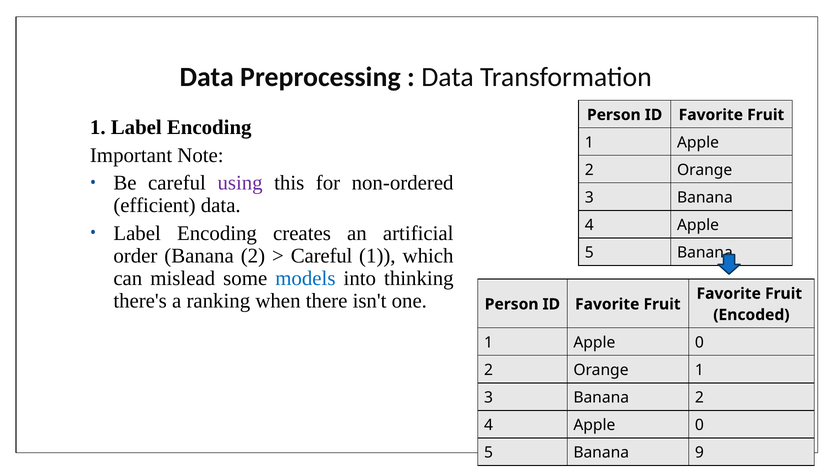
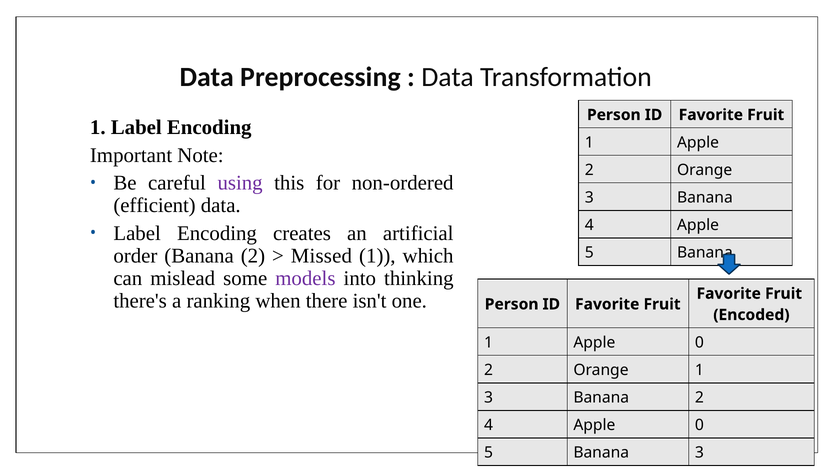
Careful: Careful -> Missed (321, 256)
models colour: blue -> purple (305, 278)
Banana 9: 9 -> 3 (699, 453)
